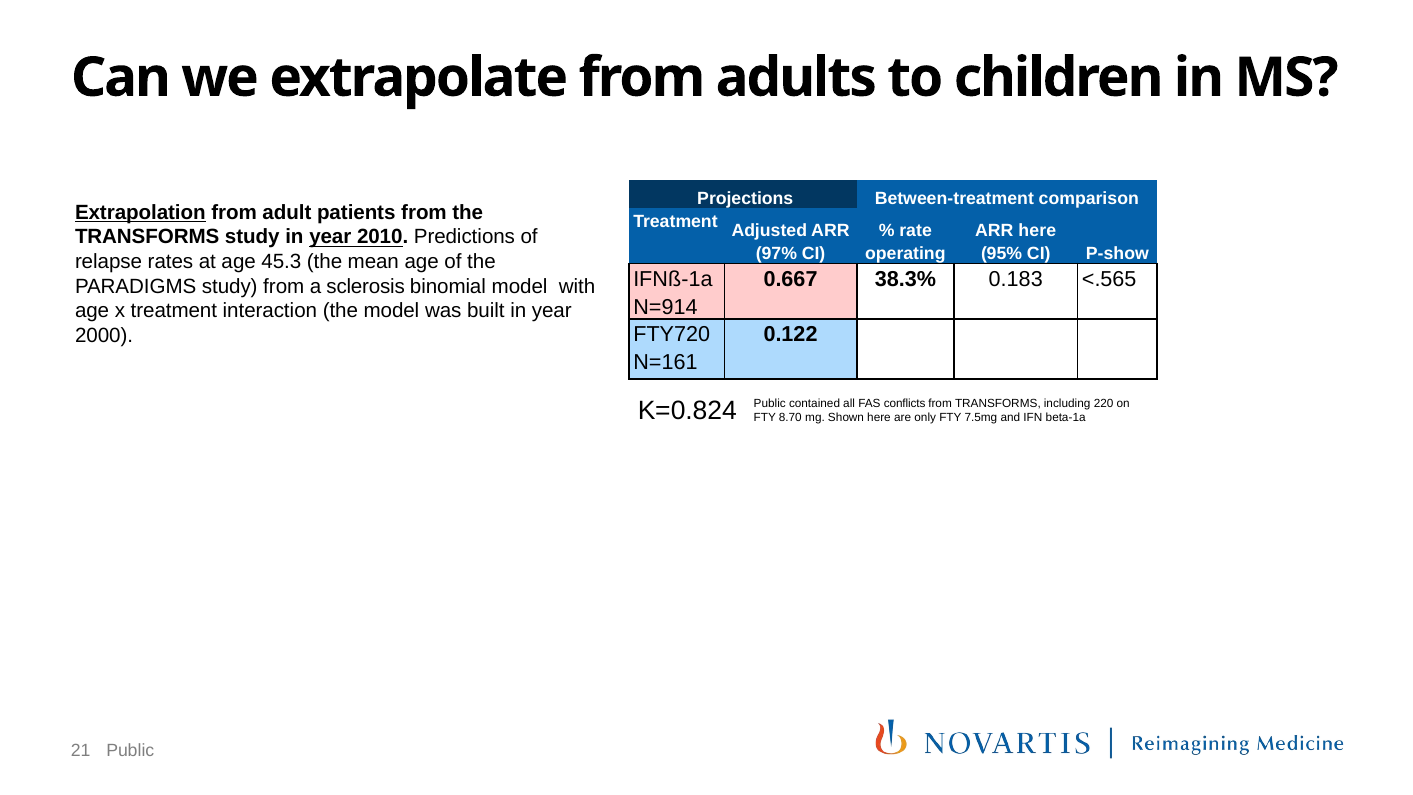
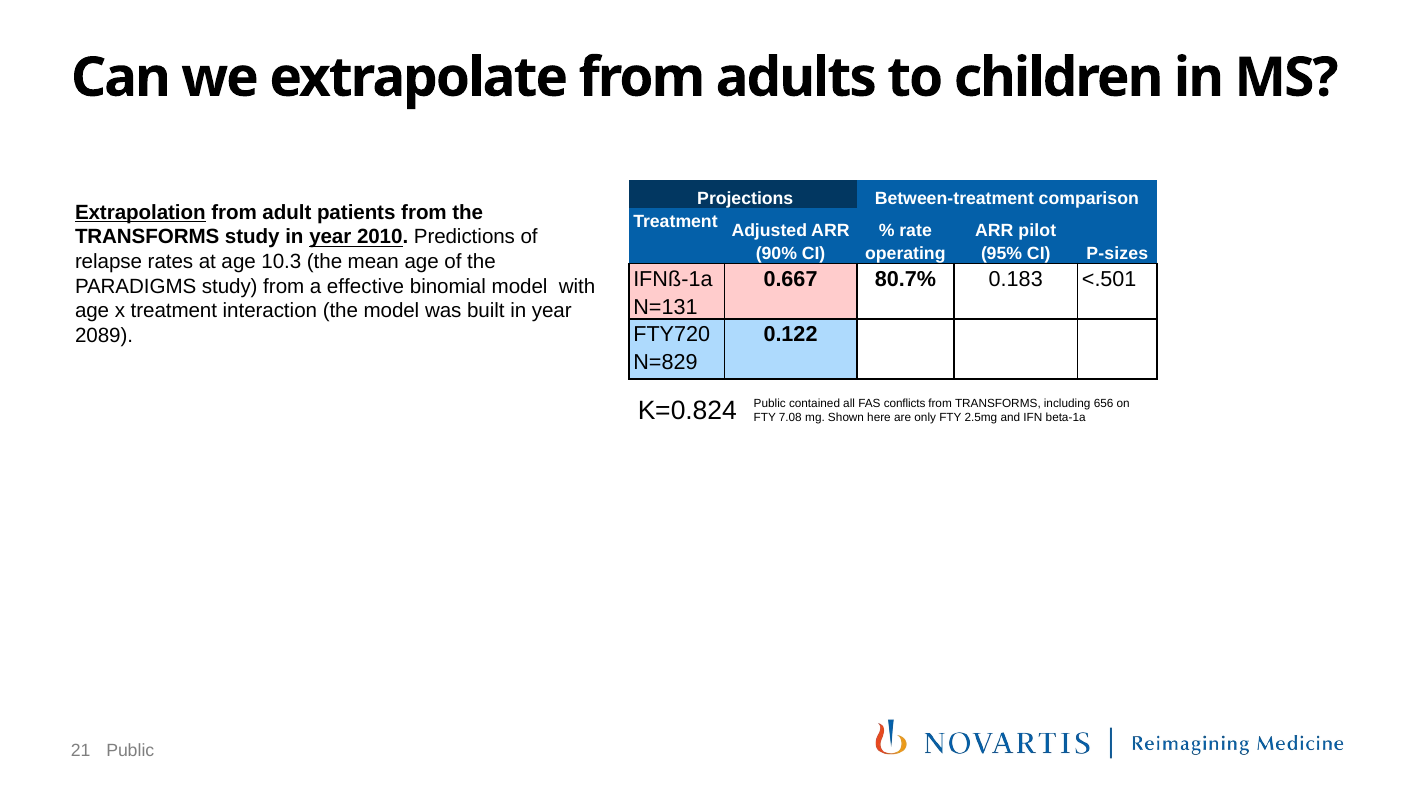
ARR here: here -> pilot (1037, 231)
97%: 97% -> 90% (776, 254)
P-show: P-show -> P-sizes (1117, 254)
45.3: 45.3 -> 10.3 (281, 262)
38.3%: 38.3% -> 80.7% (905, 279)
<.565: <.565 -> <.501 (1109, 279)
sclerosis: sclerosis -> effective (365, 286)
N=914: N=914 -> N=131 (665, 307)
2000: 2000 -> 2089 (104, 336)
N=161: N=161 -> N=829 (665, 362)
220: 220 -> 656 (1104, 403)
8.70: 8.70 -> 7.08 (790, 417)
7.5mg: 7.5mg -> 2.5mg (981, 417)
